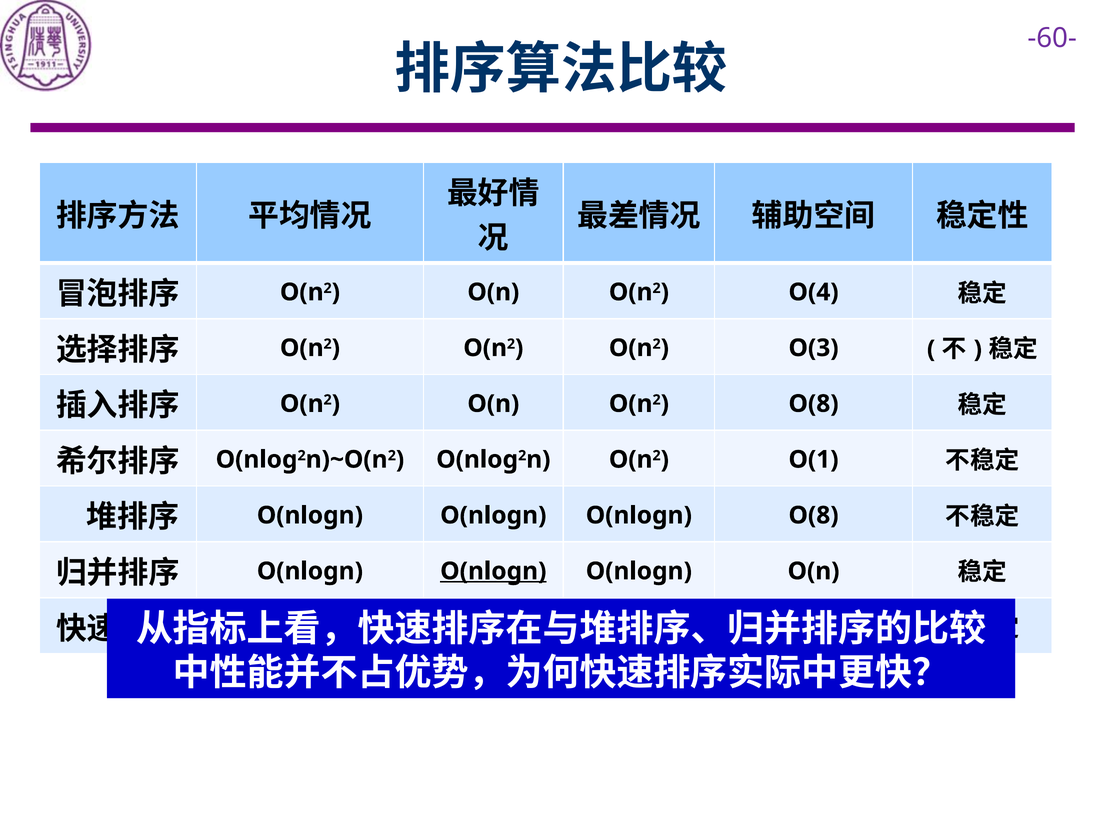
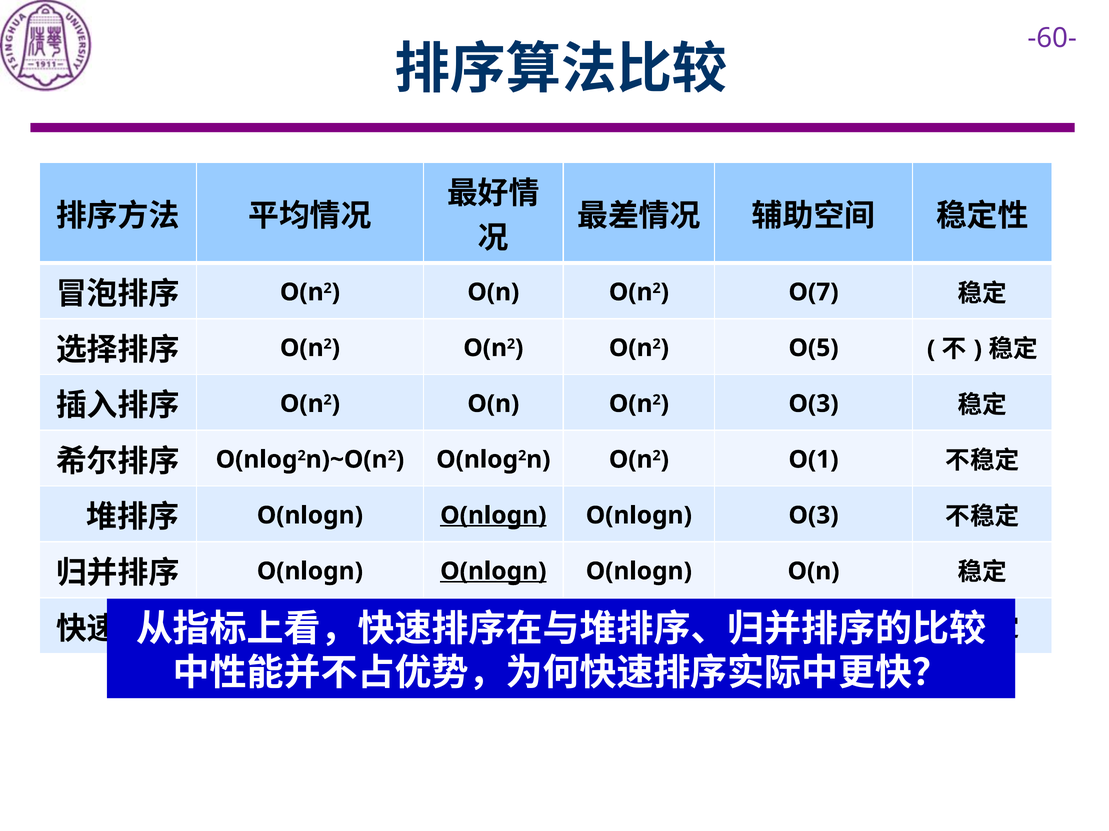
O(4: O(4 -> O(7 (814, 292)
O(3: O(3 -> O(5 (814, 348)
O(n2 O(8: O(8 -> O(3 (814, 404)
O(nlogn underline: none -> present (493, 516)
O(nlogn O(8: O(8 -> O(3 (814, 516)
